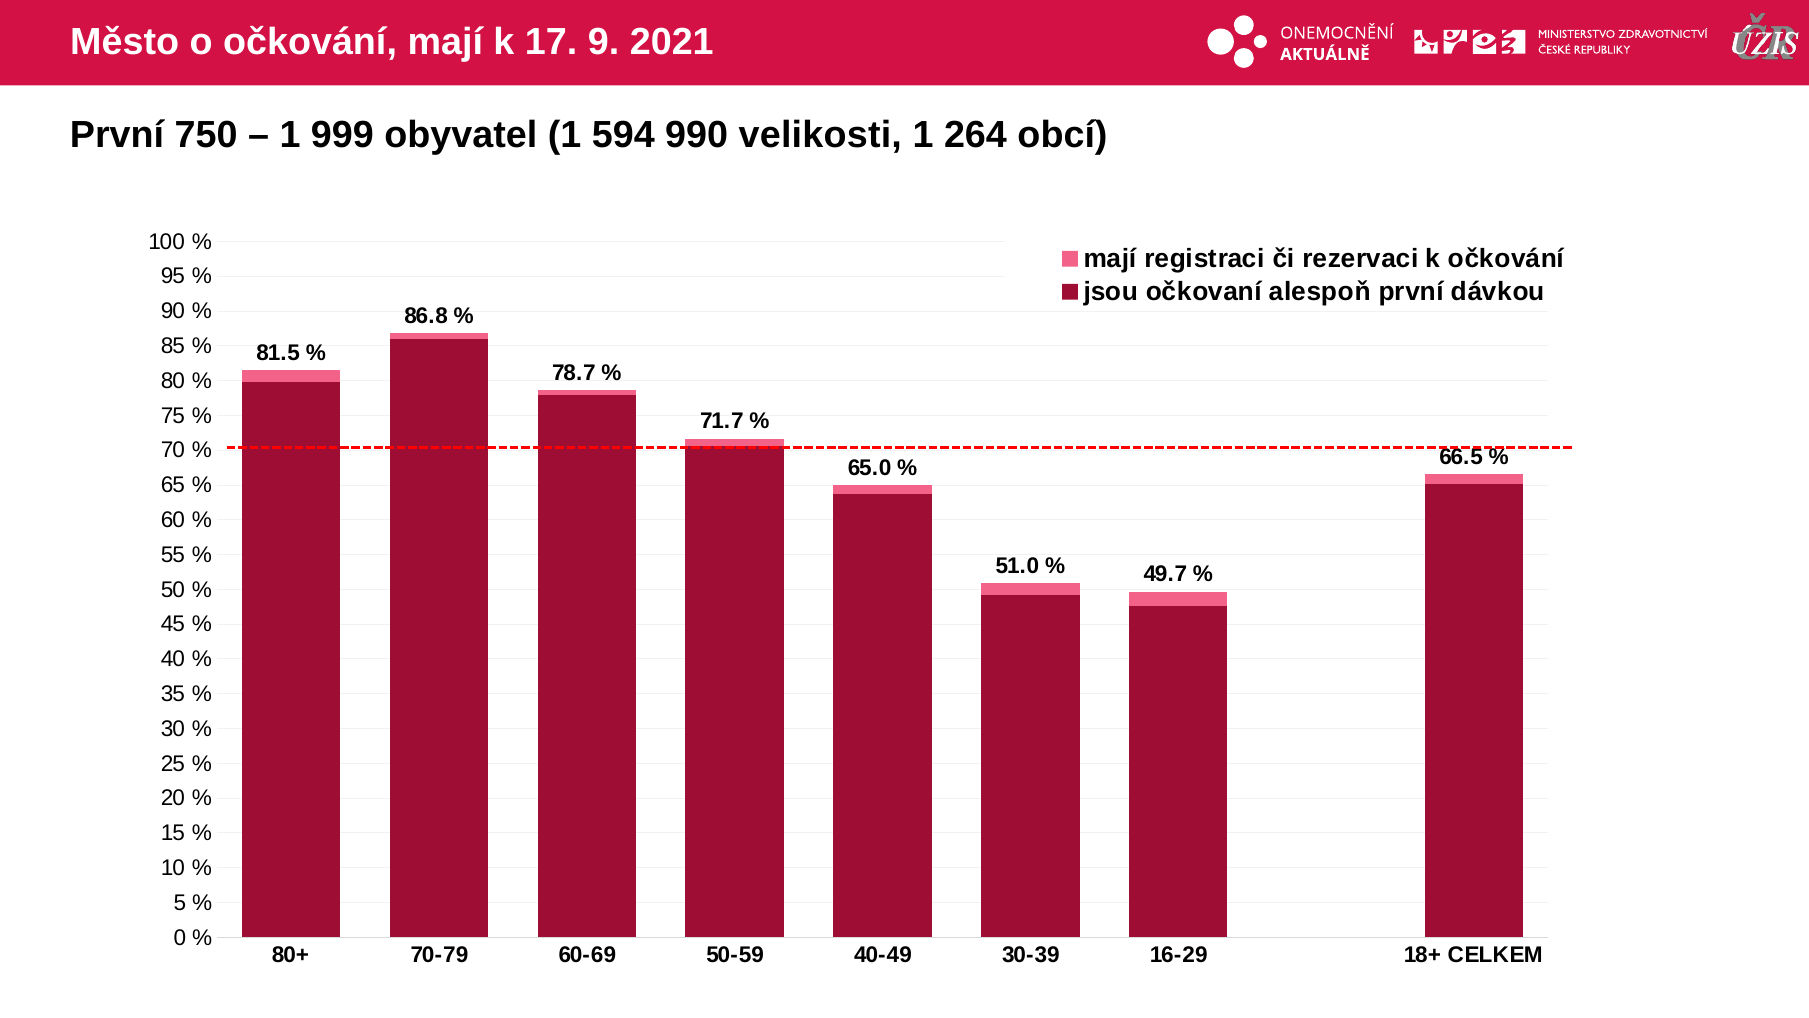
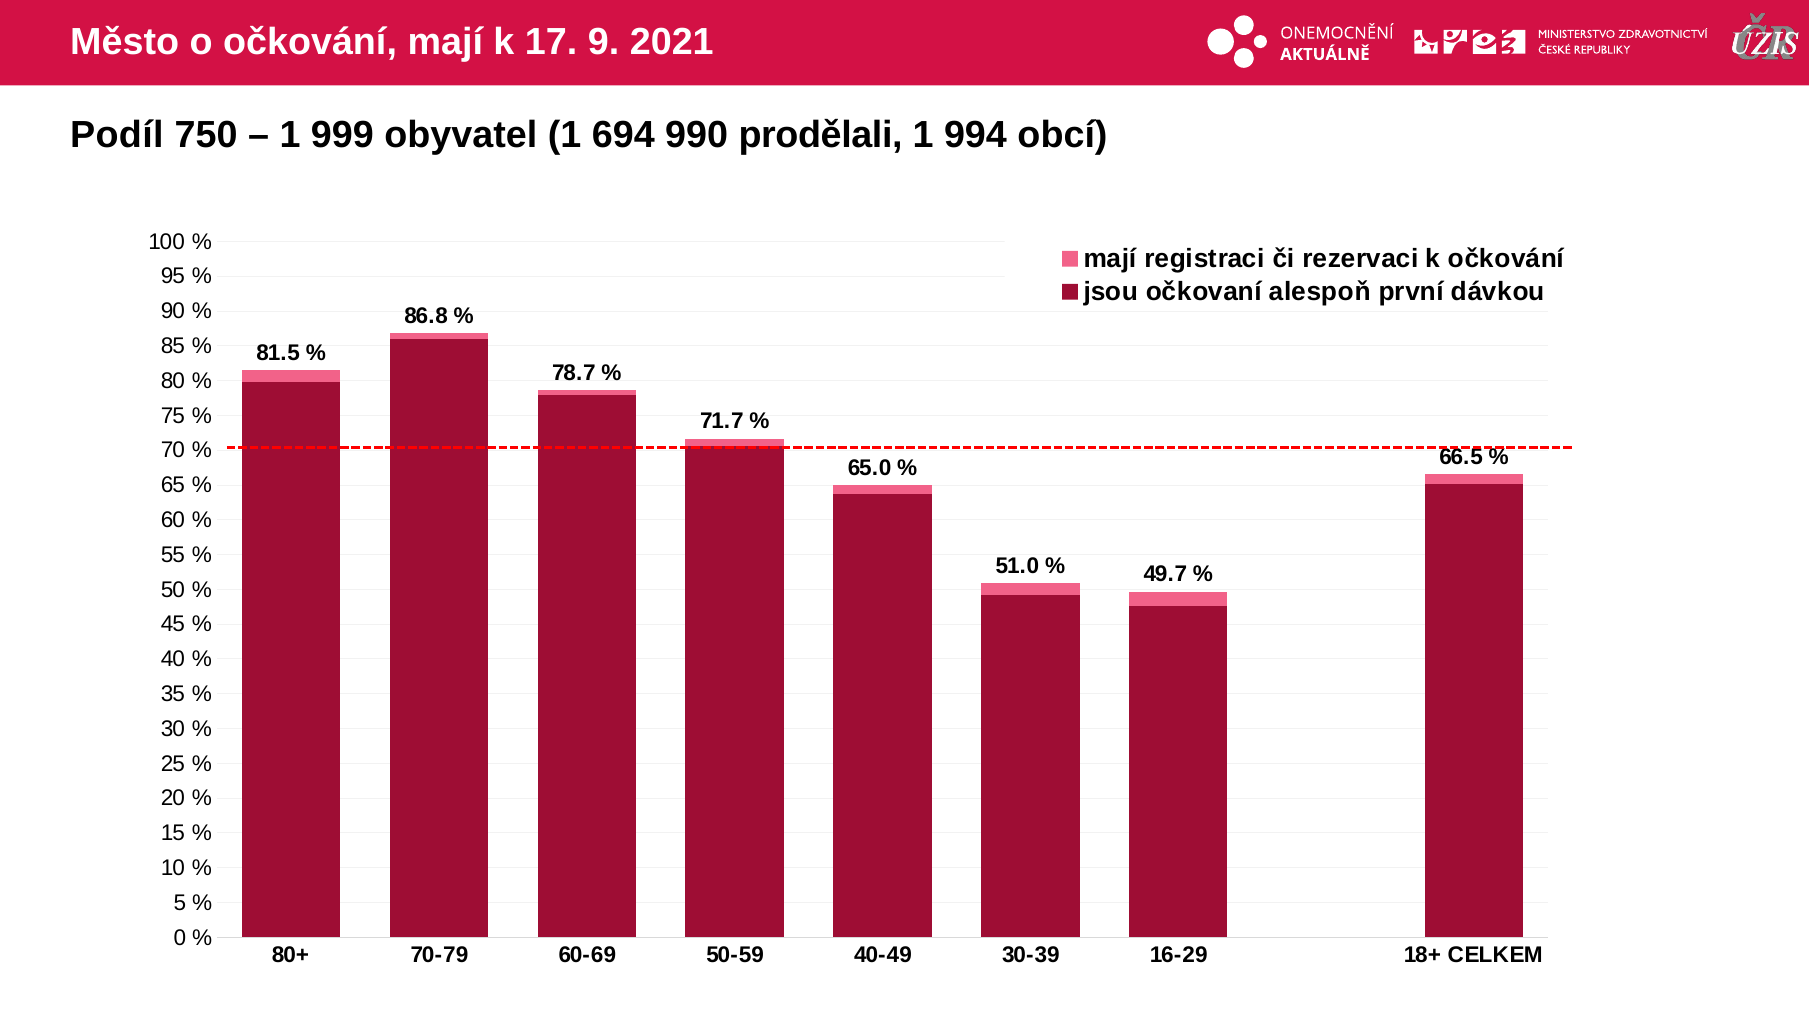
První: První -> Podíl (117, 135)
594: 594 -> 694 (623, 135)
velikosti: velikosti -> prodělali (821, 135)
264: 264 -> 994 (975, 135)
